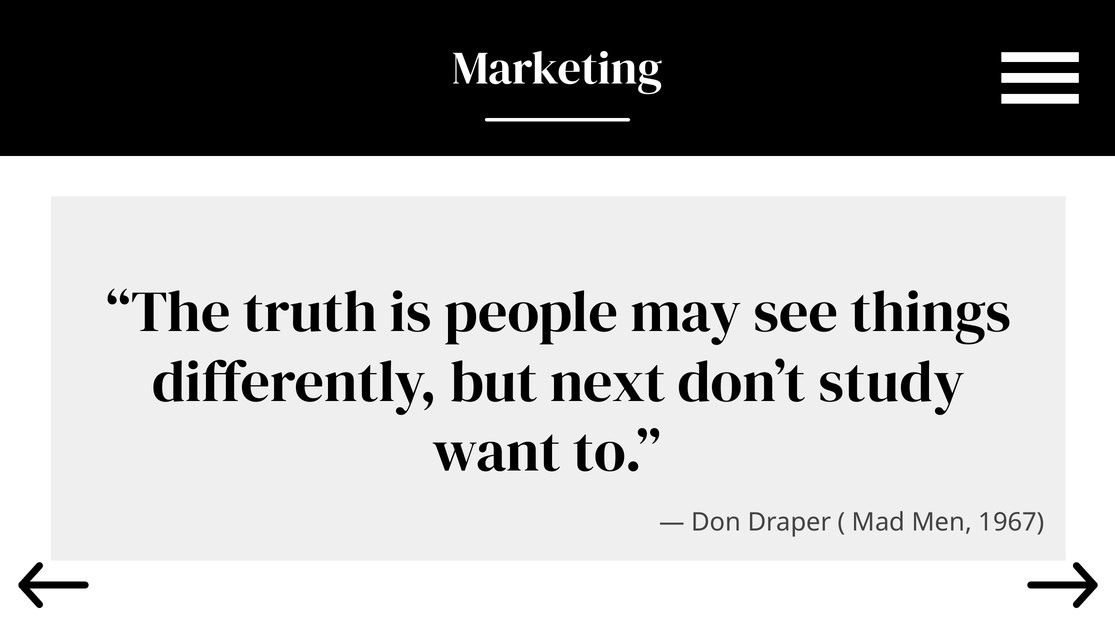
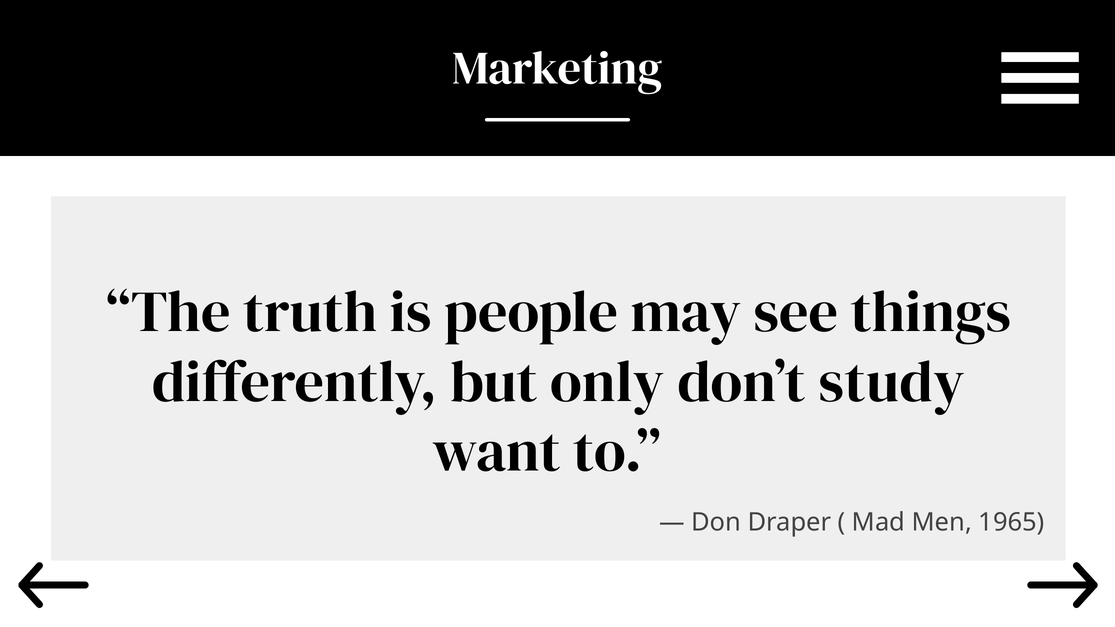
next: next -> only (607, 382)
1967: 1967 -> 1965 (1011, 522)
